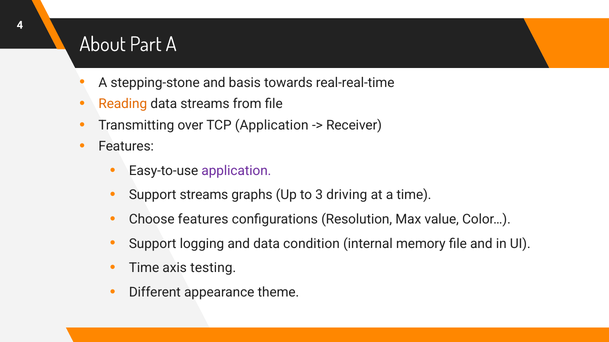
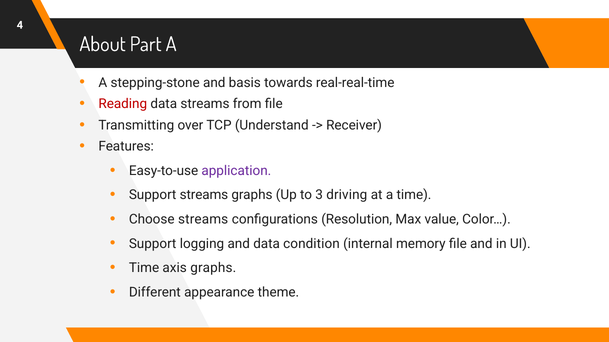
Reading colour: orange -> red (123, 104)
TCP Application: Application -> Understand (272, 125)
Choose features: features -> streams (203, 220)
axis testing: testing -> graphs (213, 268)
